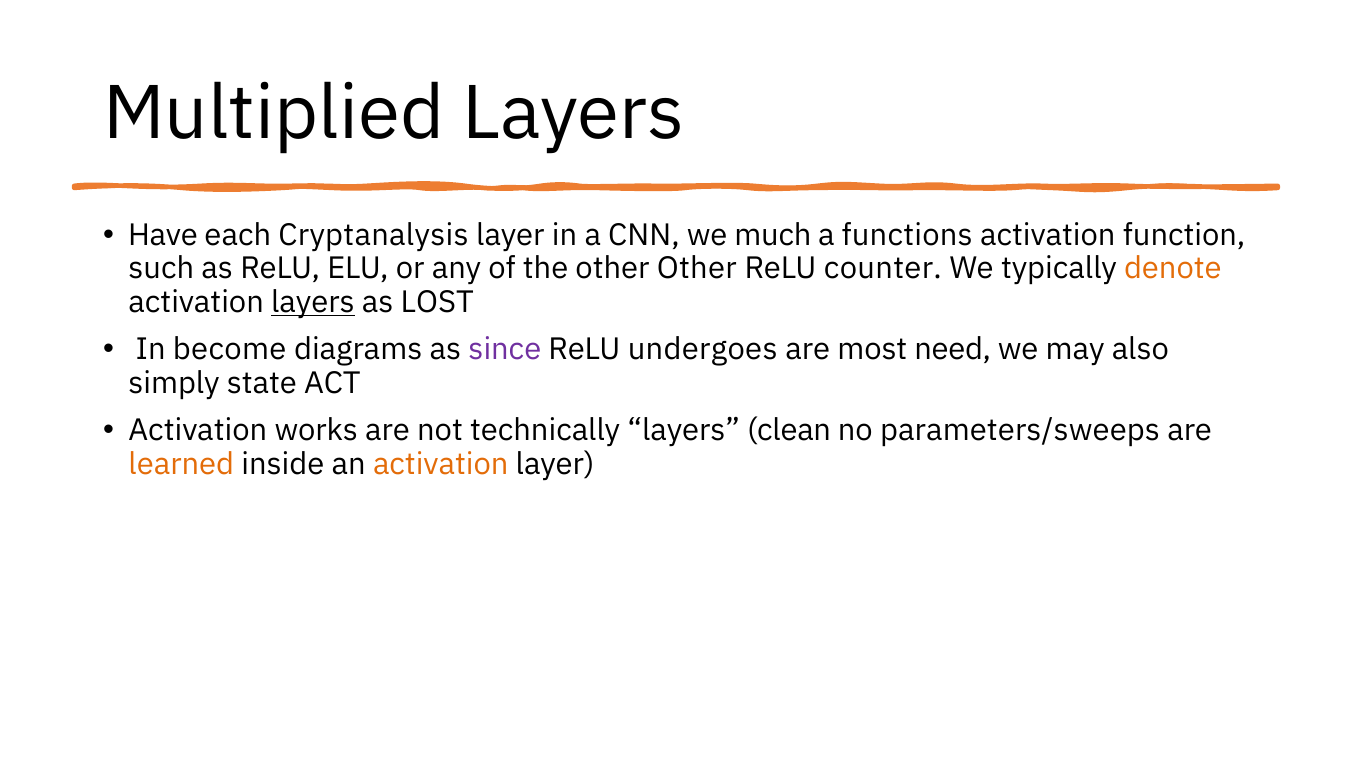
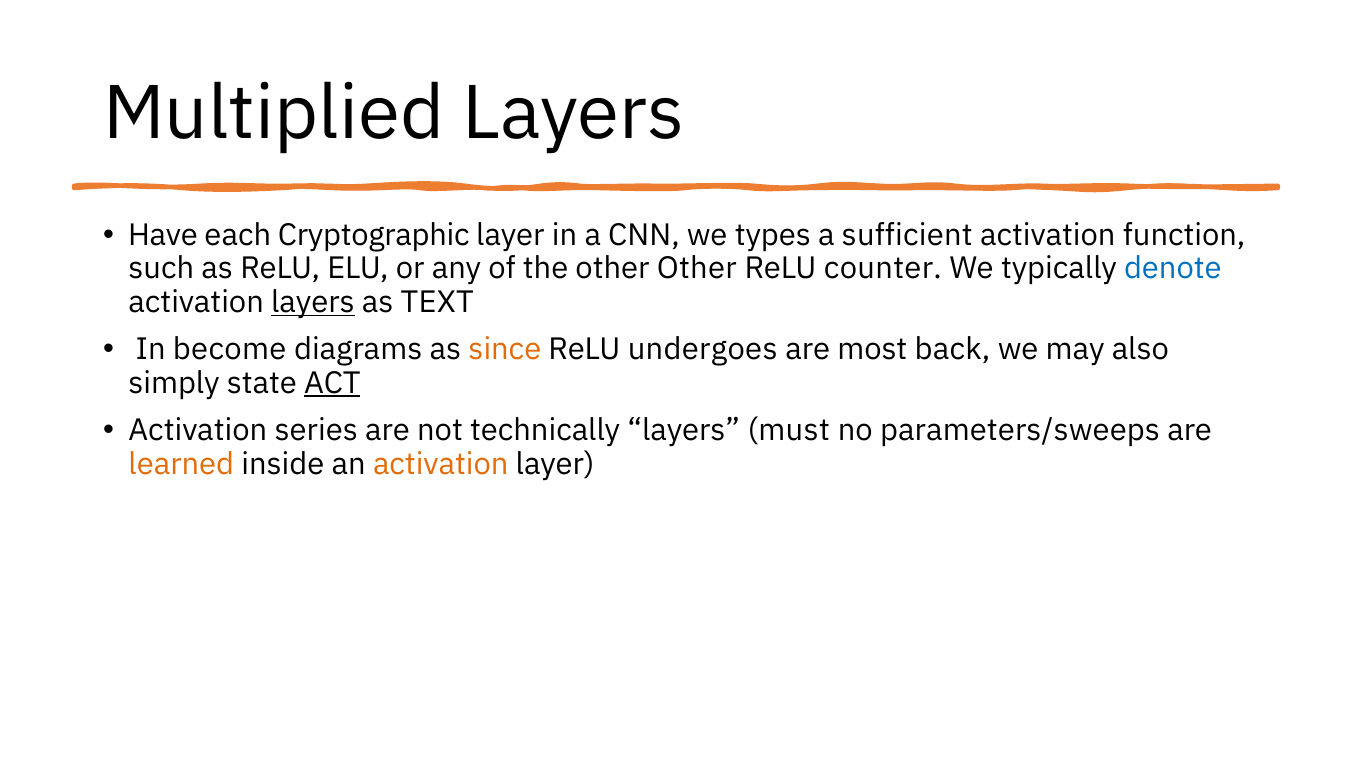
Cryptanalysis: Cryptanalysis -> Cryptographic (374, 236)
much: much -> types (773, 236)
functions: functions -> sufficient (907, 236)
denote colour: orange -> blue (1173, 269)
LOST: LOST -> TEXT (437, 302)
since colour: purple -> orange (505, 350)
need: need -> back (952, 350)
ACT underline: none -> present (332, 383)
works: works -> series (316, 431)
clean: clean -> must (789, 431)
